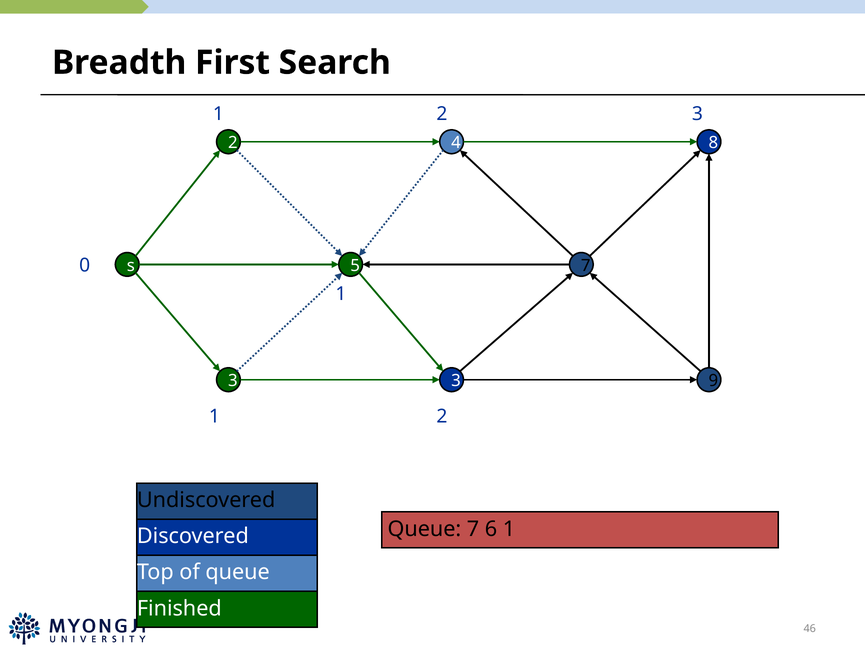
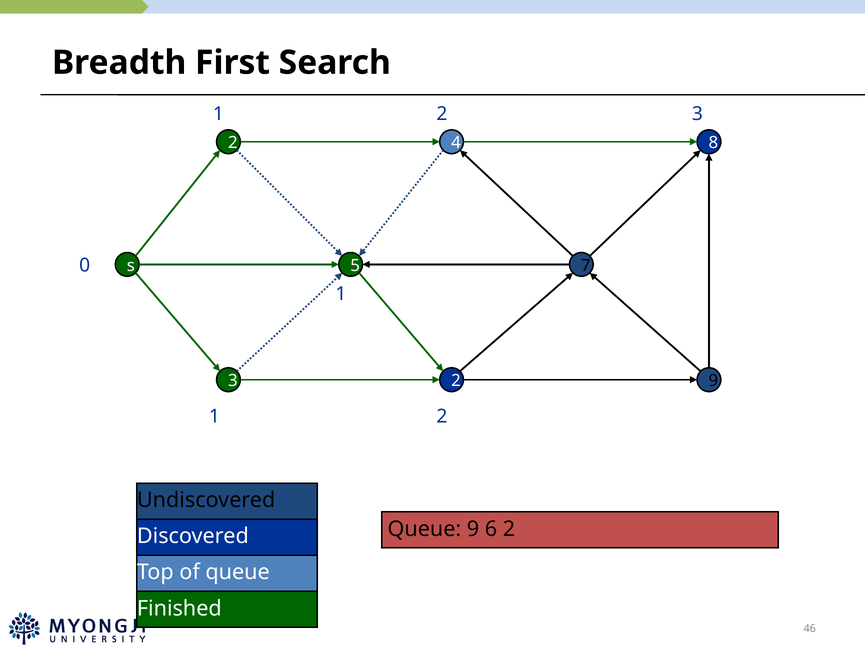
3 3: 3 -> 2 (456, 381)
Queue 7: 7 -> 9 (473, 529)
6 1: 1 -> 2 (509, 529)
